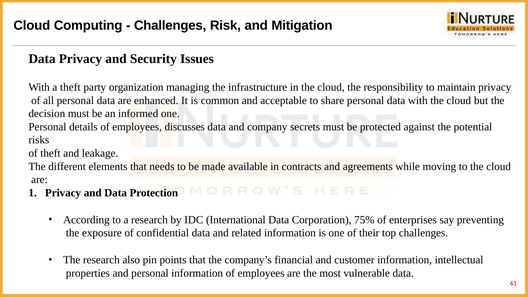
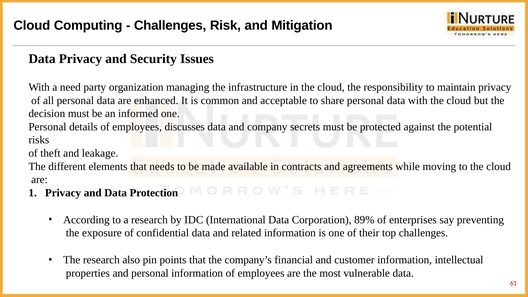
a theft: theft -> need (70, 87)
75%: 75% -> 89% (364, 220)
